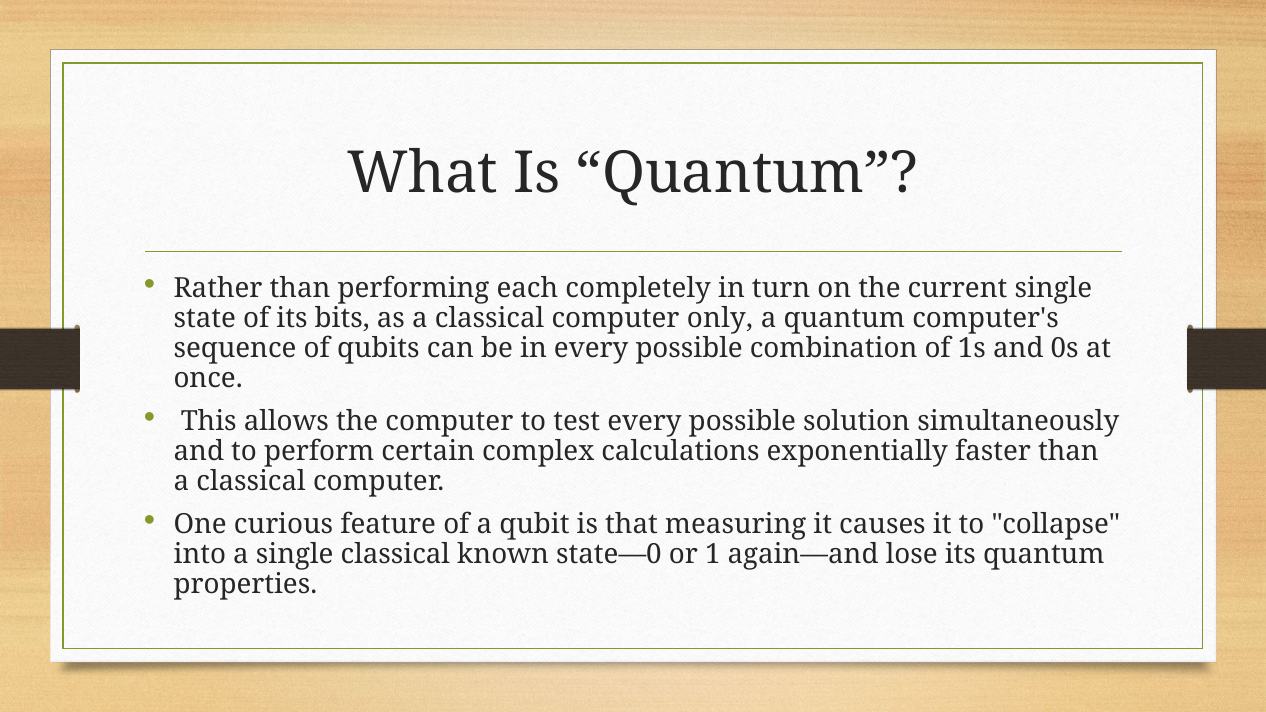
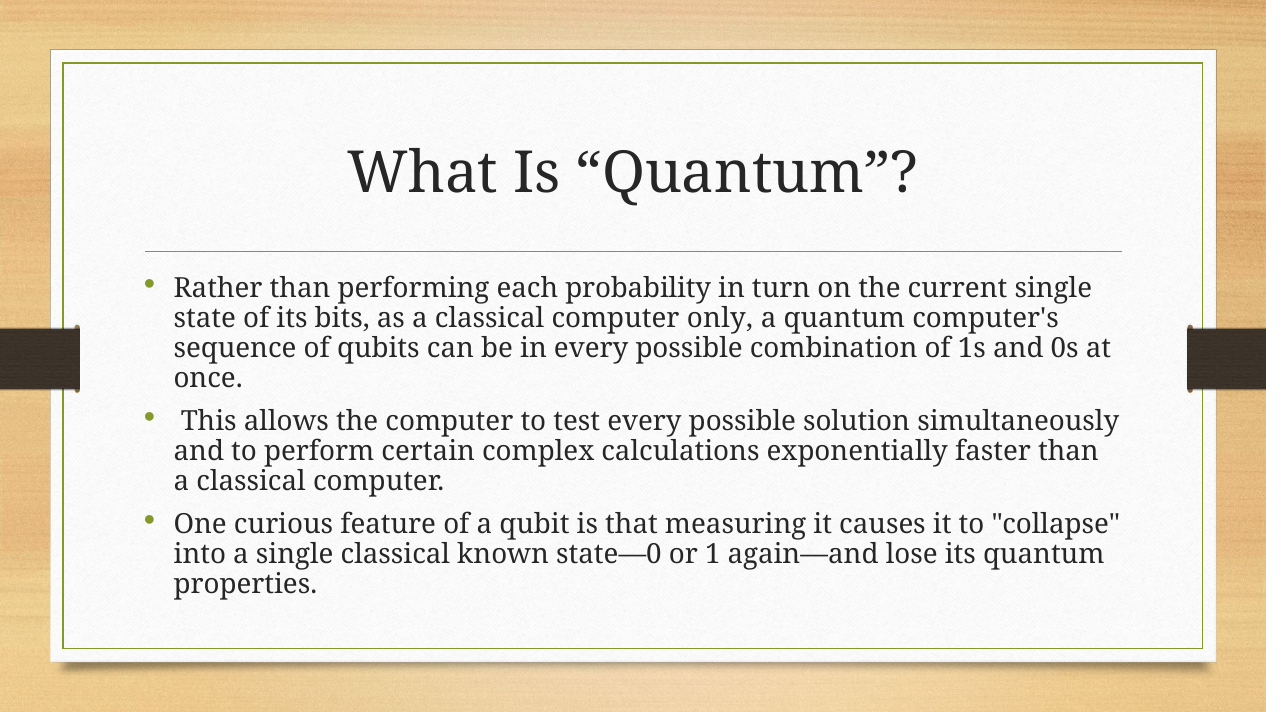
completely: completely -> probability (638, 289)
